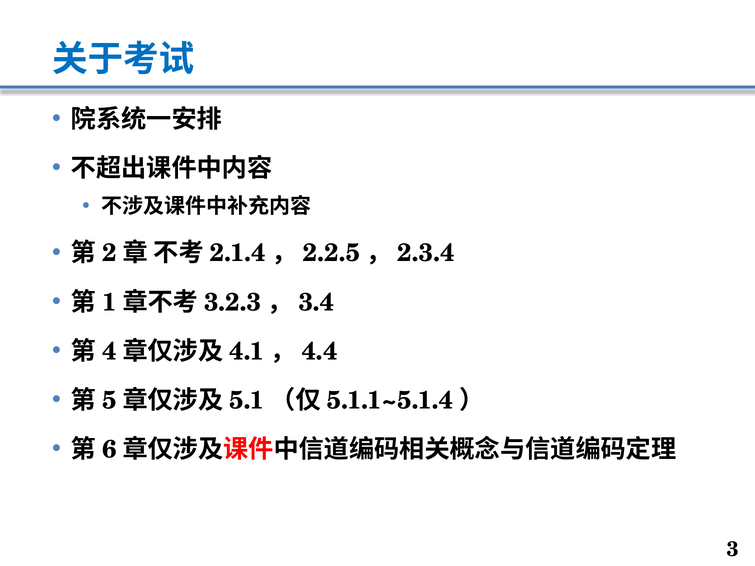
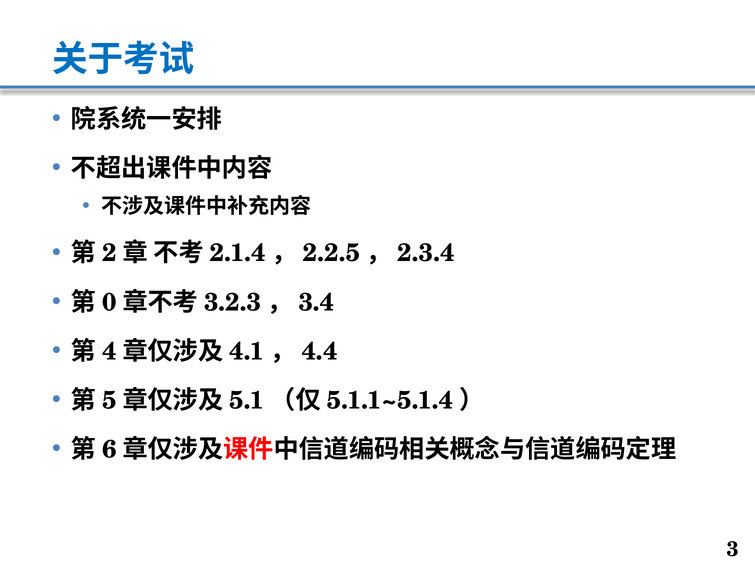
1: 1 -> 0 (109, 302)
